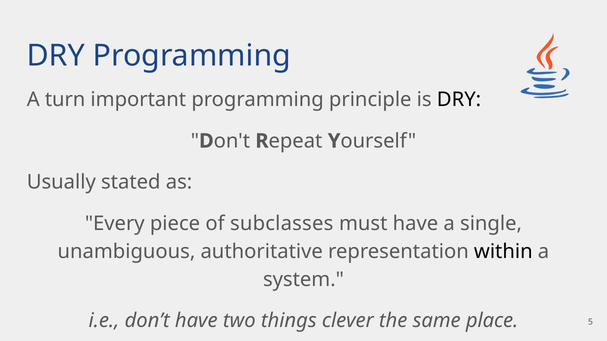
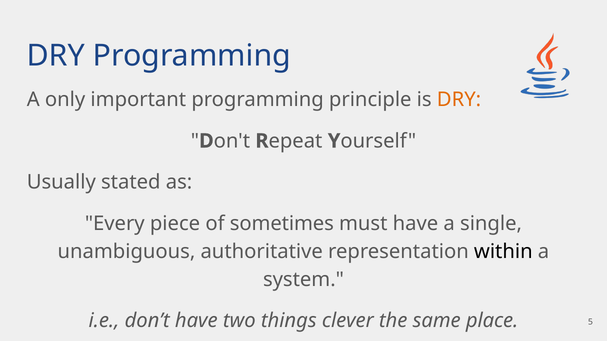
turn: turn -> only (65, 100)
DRY colour: black -> orange (459, 100)
subclasses: subclasses -> sometimes (282, 224)
